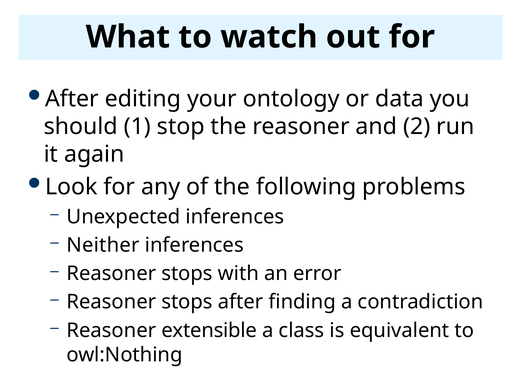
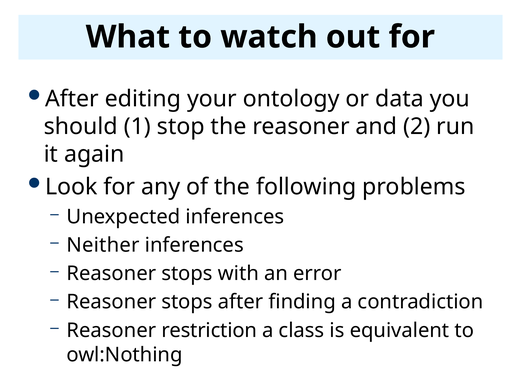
extensible: extensible -> restriction (209, 330)
